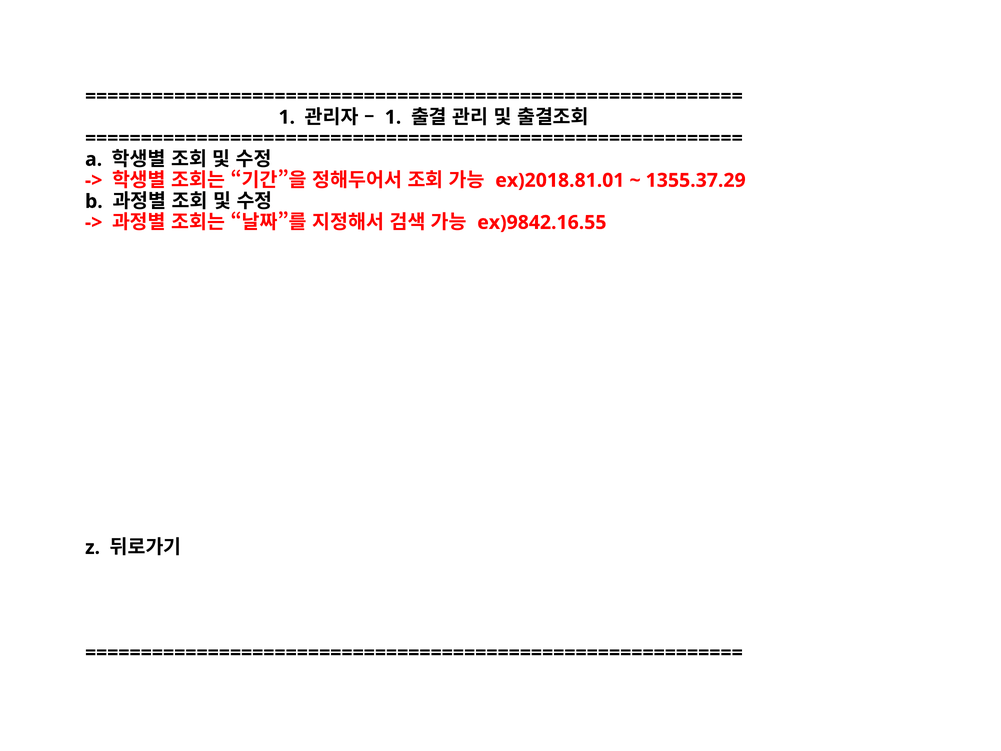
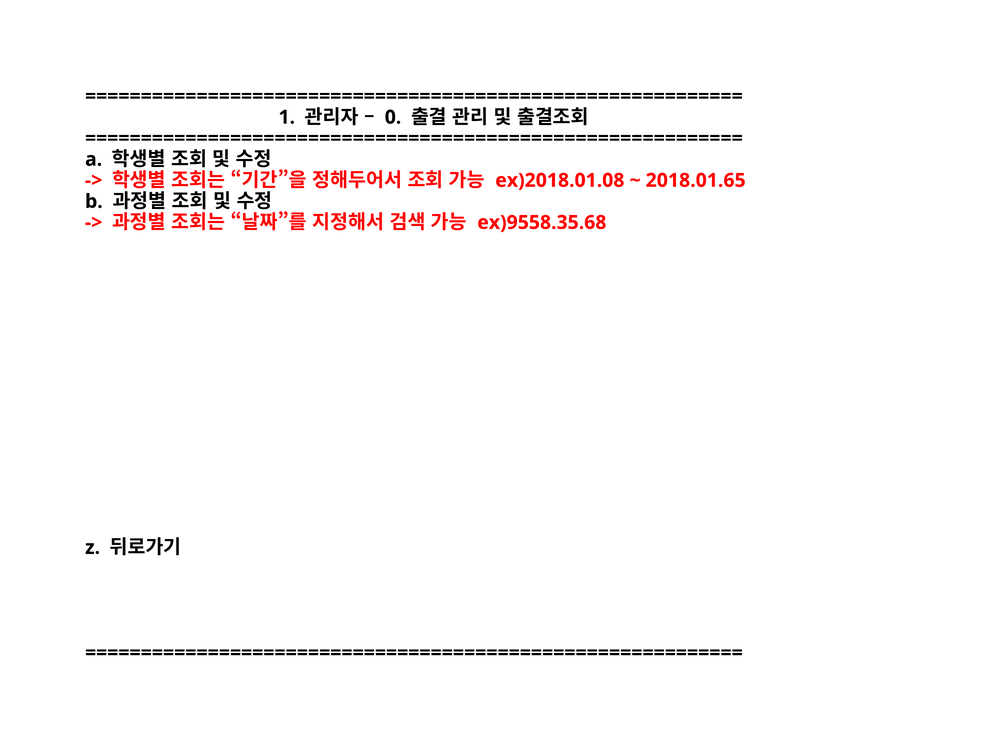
1: 1 -> 0 (393, 117)
ex)2018.81.01: ex)2018.81.01 -> ex)2018.01.08 (560, 180)
1355.37.29: 1355.37.29 -> 2018.01.65 (696, 180)
ex)9842.16.55: ex)9842.16.55 -> ex)9558.35.68 (542, 222)
